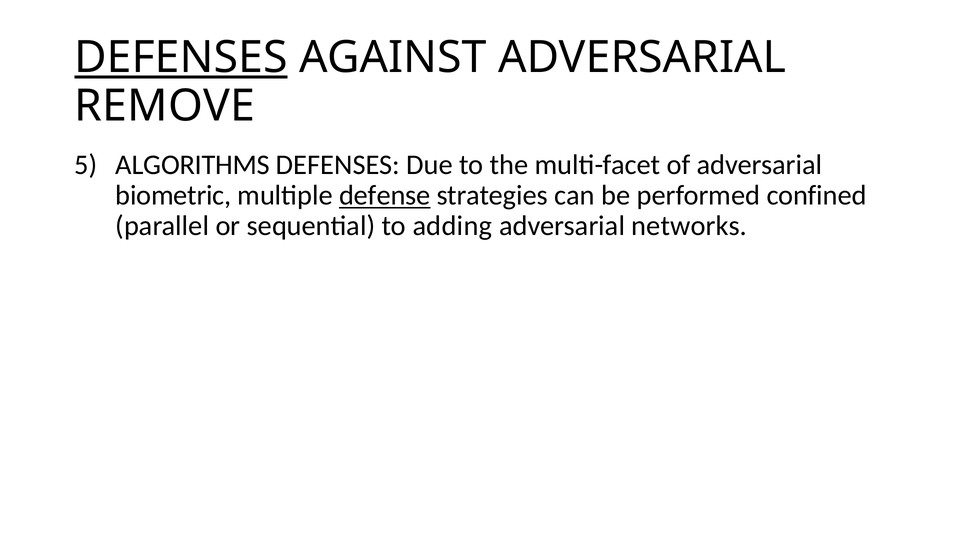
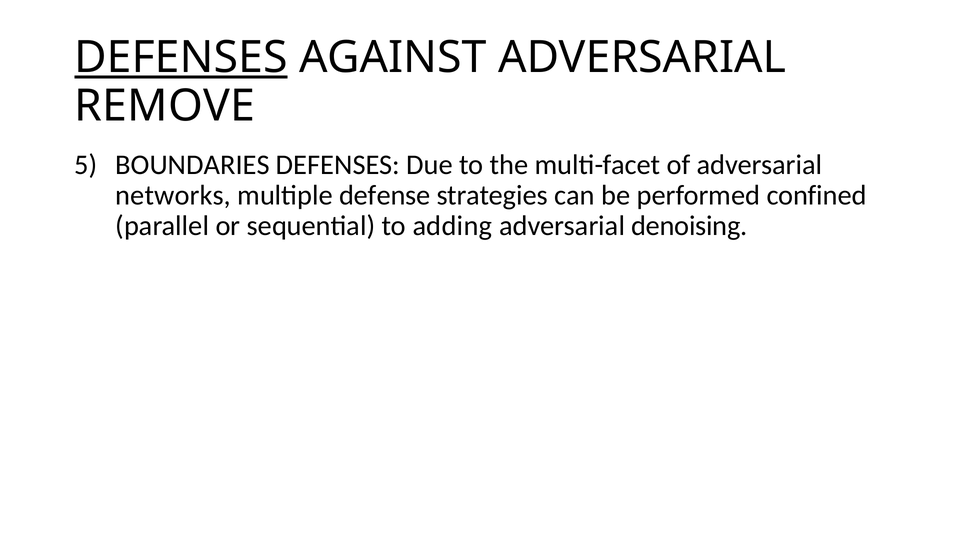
ALGORITHMS: ALGORITHMS -> BOUNDARIES (193, 165)
biometric: biometric -> networks (173, 196)
defense underline: present -> none (385, 196)
networks: networks -> denoising (689, 226)
